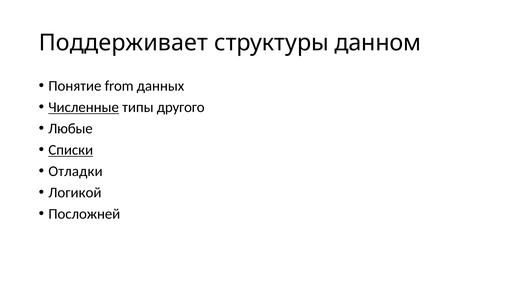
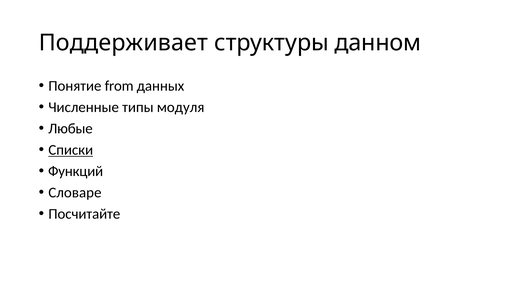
Численные underline: present -> none (84, 107)
другого: другого -> модуля (181, 107)
Отладки: Отладки -> Функций (76, 171)
Логикой: Логикой -> Словаре (75, 193)
Посложней: Посложней -> Посчитайте (84, 214)
